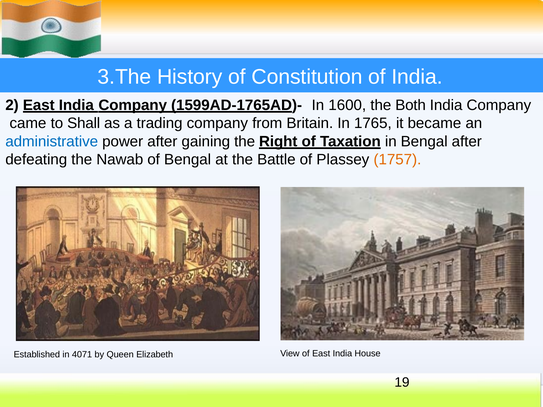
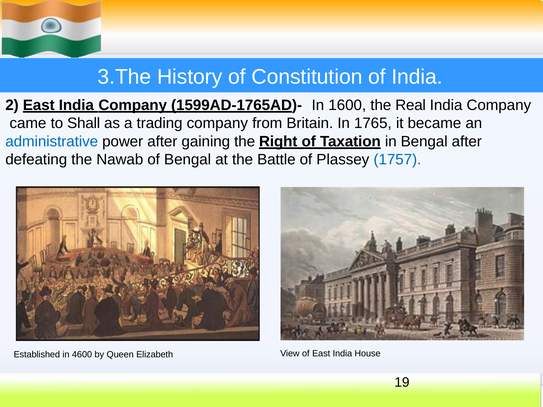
Both: Both -> Real (411, 105)
1757 colour: orange -> blue (397, 160)
4071: 4071 -> 4600 (82, 355)
